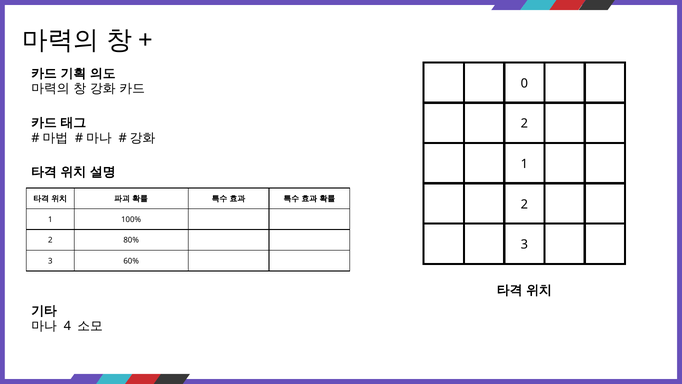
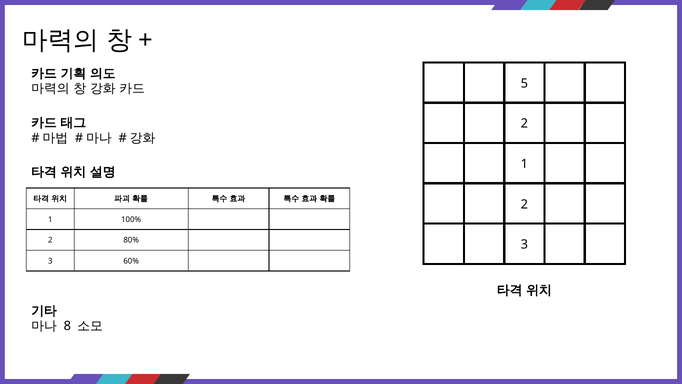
0: 0 -> 5 (524, 83)
4: 4 -> 8 (67, 326)
